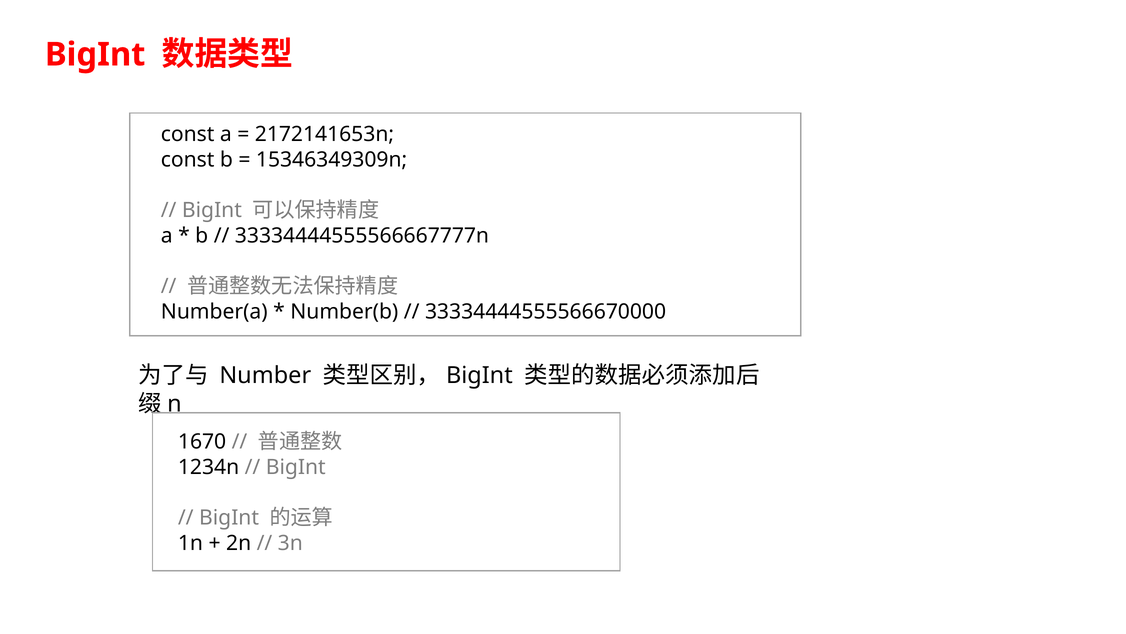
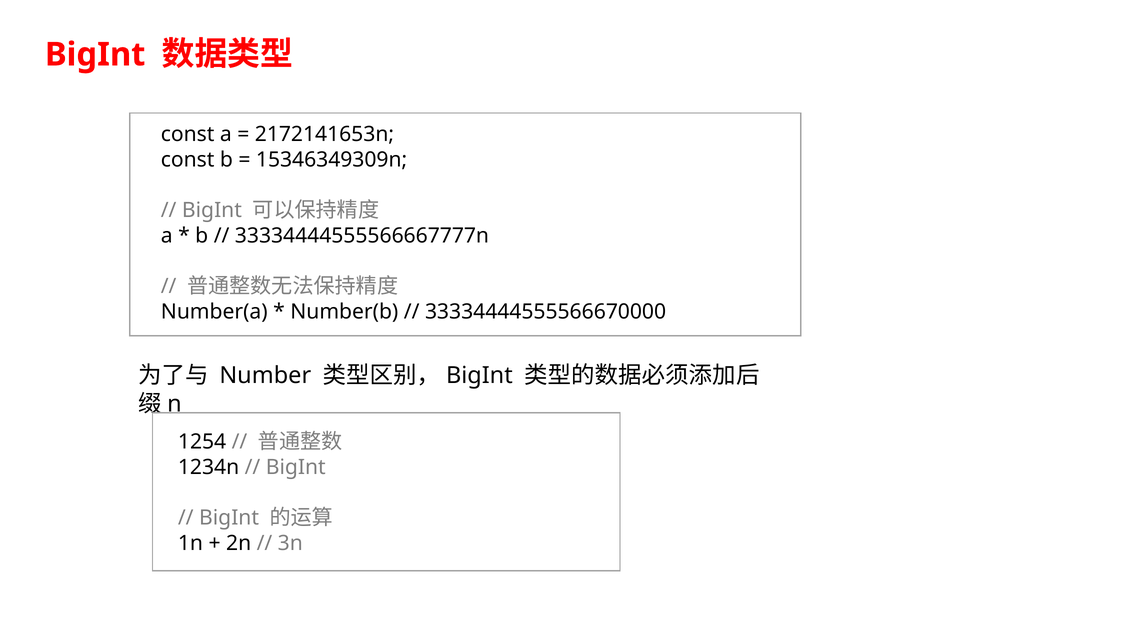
1670: 1670 -> 1254 (202, 441)
